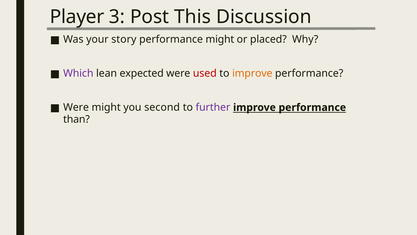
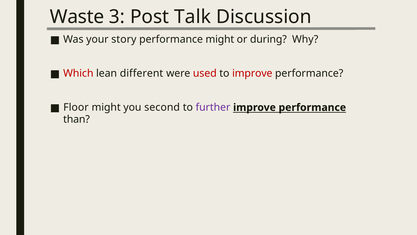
Player: Player -> Waste (77, 17)
This: This -> Talk (193, 17)
placed: placed -> during (268, 39)
Which colour: purple -> red (78, 73)
expected: expected -> different (142, 73)
improve colour: orange -> red (252, 73)
Were: Were -> Floor (76, 107)
